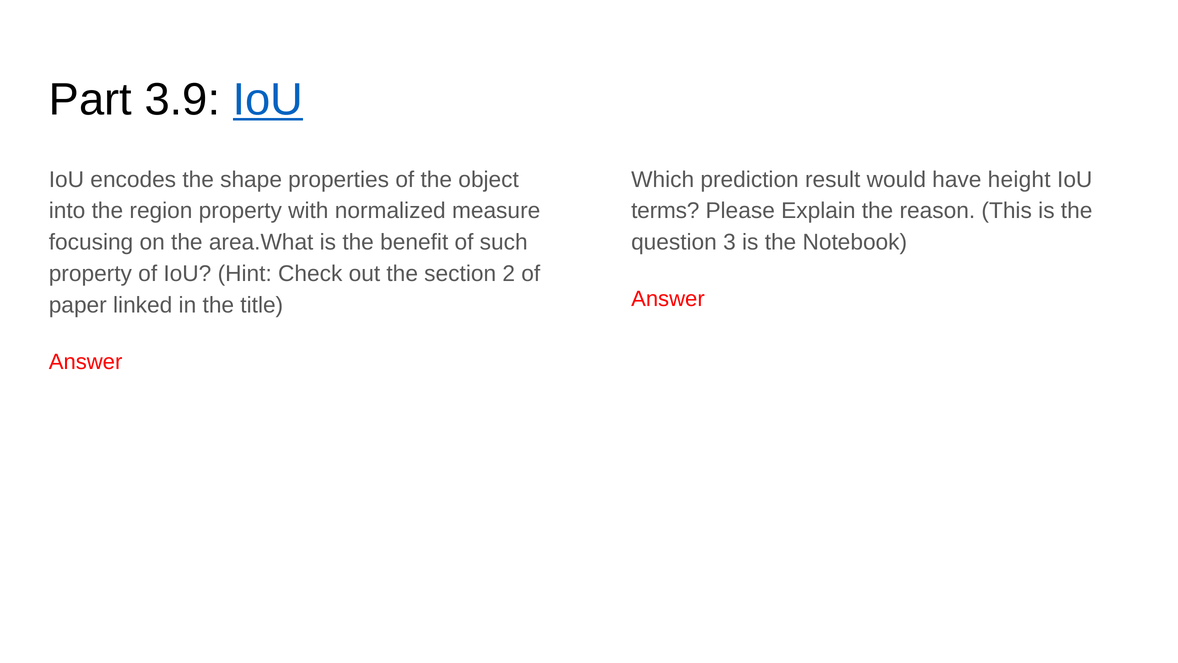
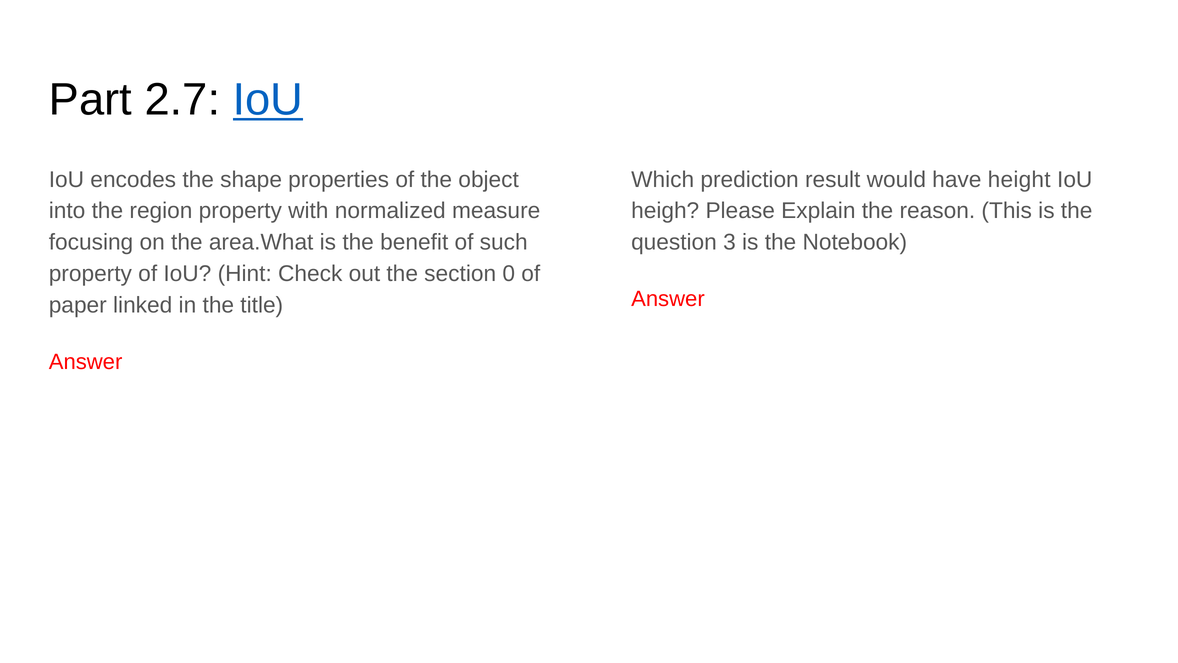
3.9: 3.9 -> 2.7 (182, 100)
terms: terms -> heigh (665, 211)
2: 2 -> 0 (509, 274)
